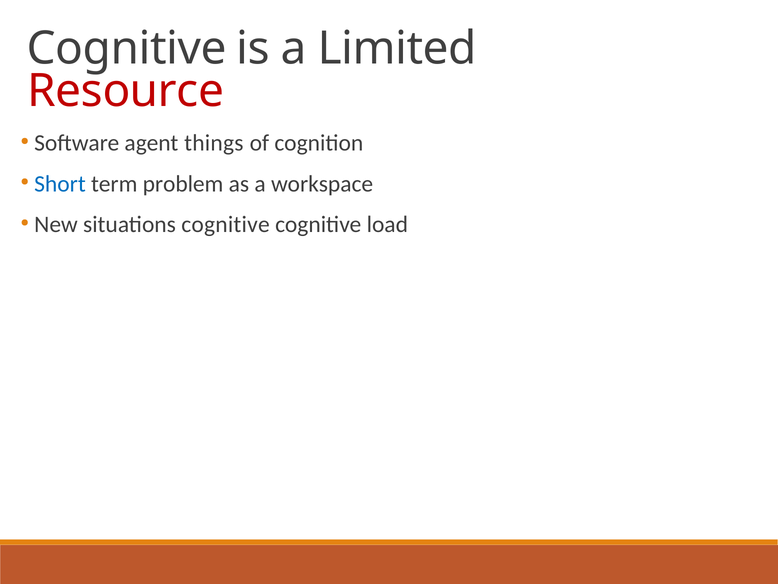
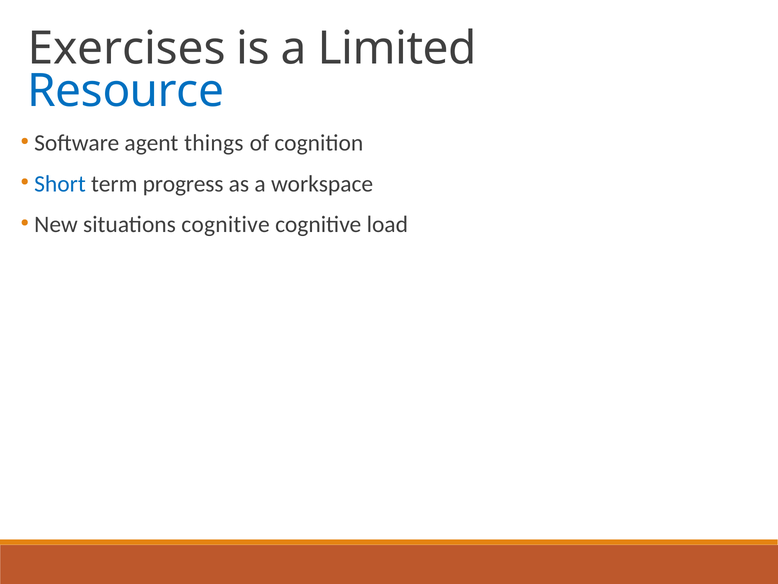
Cognitive: Cognitive -> Exercises (127, 49)
Resource colour: red -> blue (126, 91)
problem: problem -> progress (183, 184)
